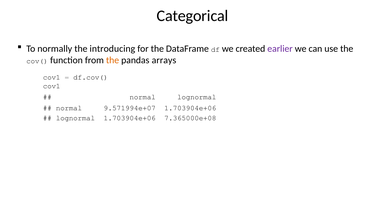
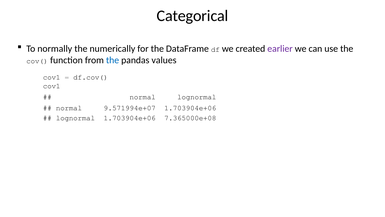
introducing: introducing -> numerically (112, 49)
the colour: orange -> blue (113, 60)
arrays: arrays -> values (164, 60)
